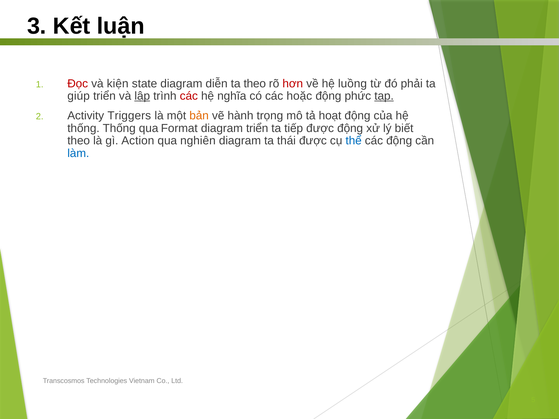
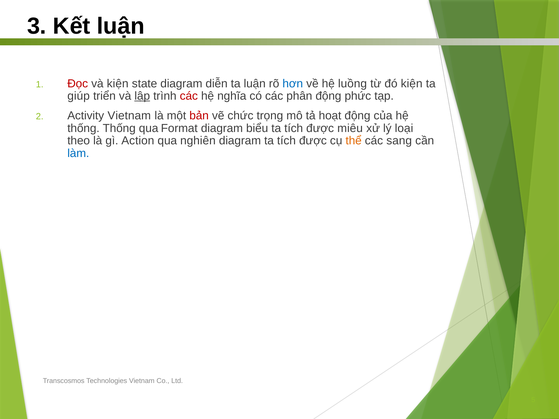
ta theo: theo -> luận (255, 84)
hơn colour: red -> blue (293, 84)
đó phải: phải -> kiện (412, 84)
hoặc: hoặc -> phân (299, 96)
tạp underline: present -> none (384, 96)
Activity Triggers: Triggers -> Vietnam (129, 116)
bản colour: orange -> red (199, 116)
hành: hành -> chức (240, 116)
diagram triển: triển -> biểu (257, 128)
tiếp: tiếp -> tích (294, 128)
được động: động -> miêu (350, 128)
biết: biết -> loại (404, 128)
diagram ta thái: thái -> tích (286, 141)
thể colour: blue -> orange (354, 141)
các động: động -> sang (399, 141)
